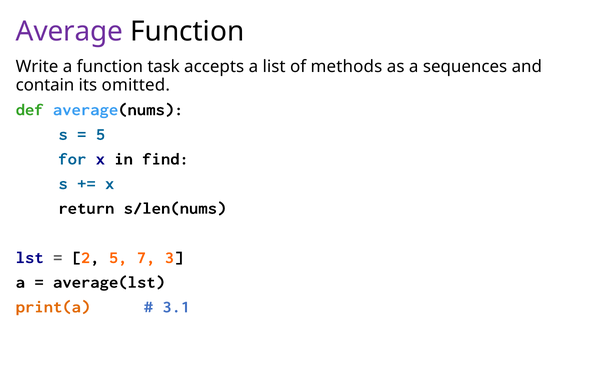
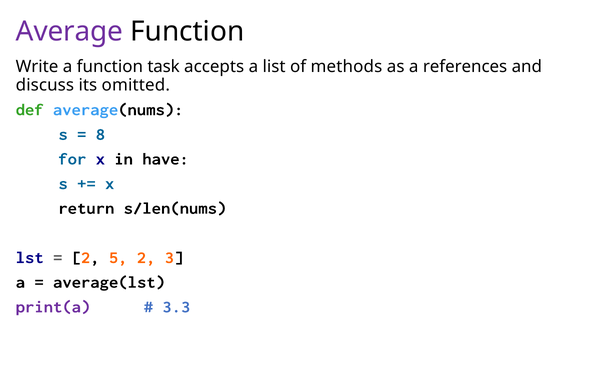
sequences: sequences -> references (465, 67)
contain: contain -> discuss (45, 85)
5: 5 -> 8 (100, 134)
find: find -> have (166, 159)
5 7: 7 -> 2 (146, 258)
print(a colour: orange -> purple (53, 307)
3.1: 3.1 -> 3.3 (176, 307)
